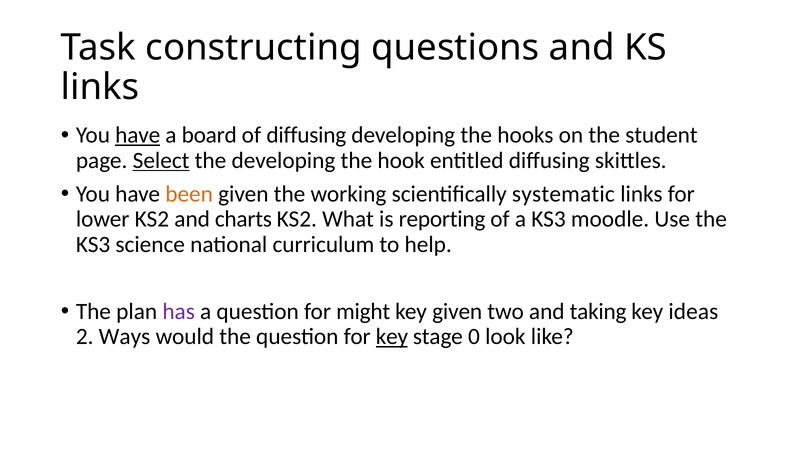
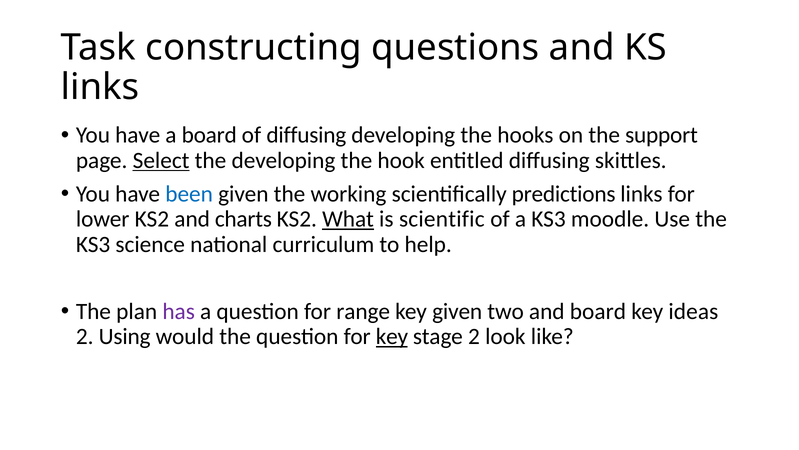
have underline: present -> none (138, 135)
student: student -> support (662, 135)
been colour: orange -> blue (189, 194)
systematic: systematic -> predictions (564, 194)
What underline: none -> present (348, 219)
reporting: reporting -> scientific (442, 219)
might: might -> range (363, 311)
and taking: taking -> board (598, 311)
Ways: Ways -> Using (125, 336)
stage 0: 0 -> 2 (474, 336)
